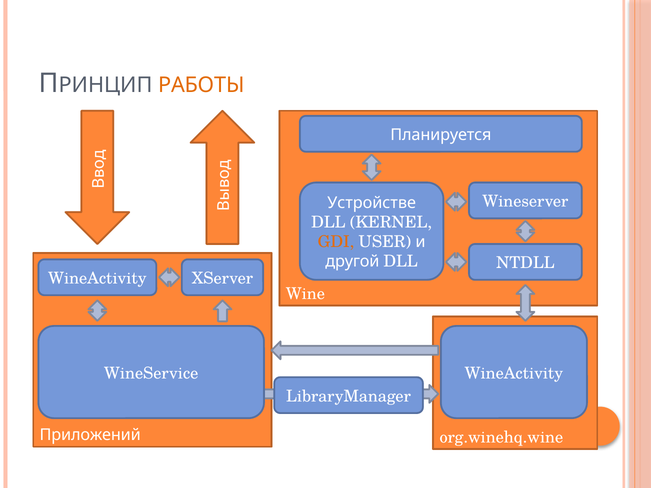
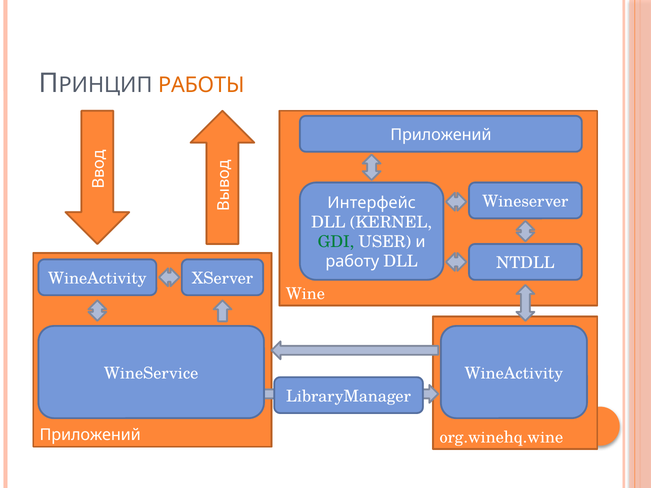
Планируется: Планируется -> Приложений (441, 135)
Устройстве: Устройстве -> Интерфейс (372, 203)
GDI colour: orange -> green (336, 242)
другой: другой -> работу (352, 262)
